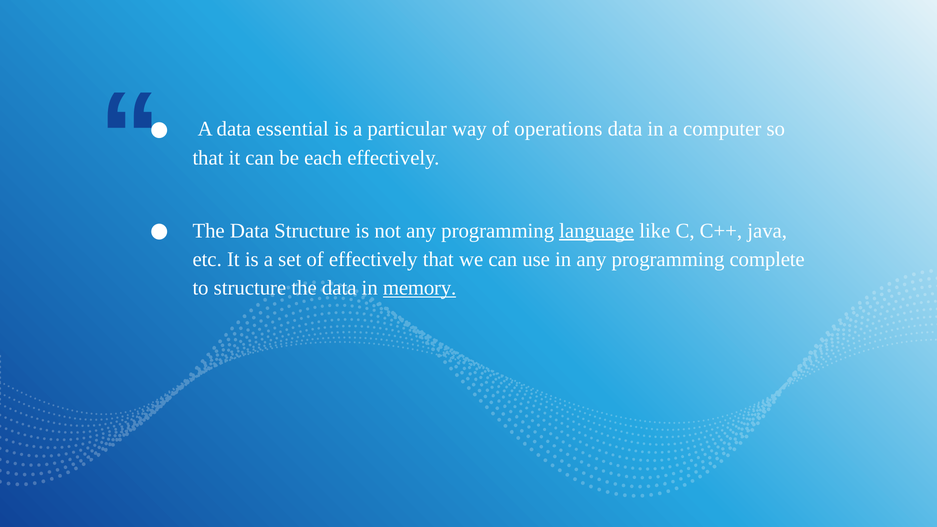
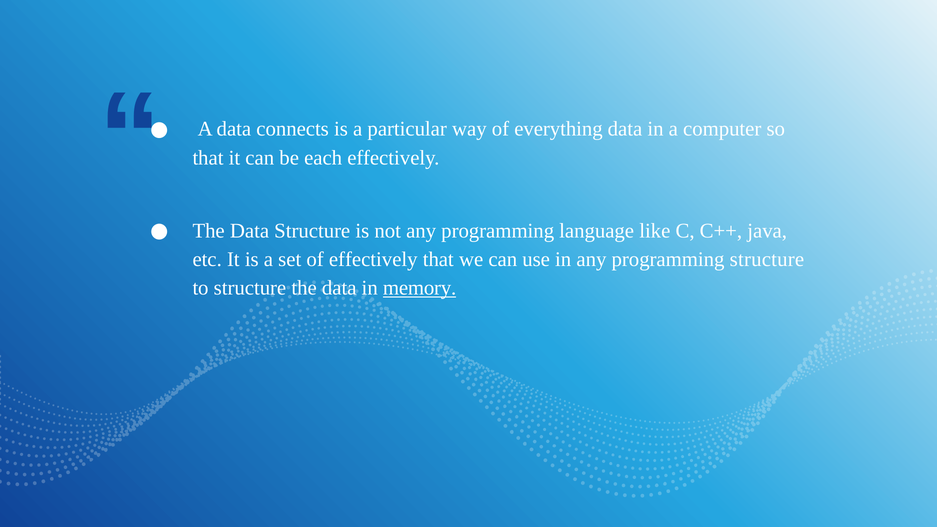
essential: essential -> connects (293, 129)
operations: operations -> everything (558, 129)
language underline: present -> none (597, 231)
programming complete: complete -> structure (767, 259)
